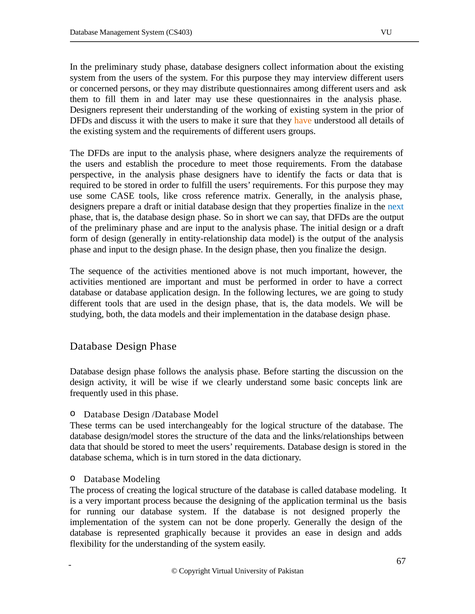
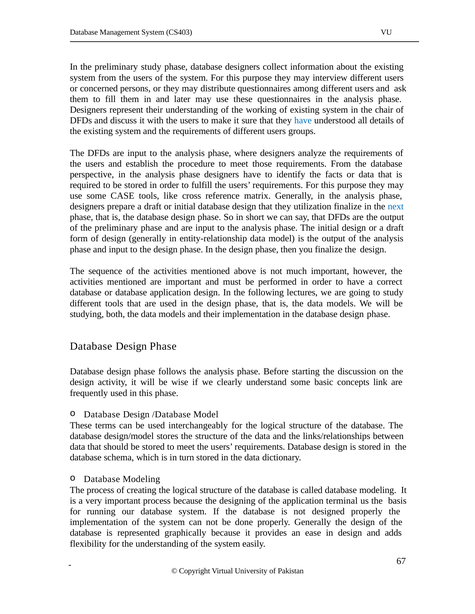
prior: prior -> chair (384, 110)
have colour: orange -> blue (303, 121)
properties: properties -> utilization (313, 207)
